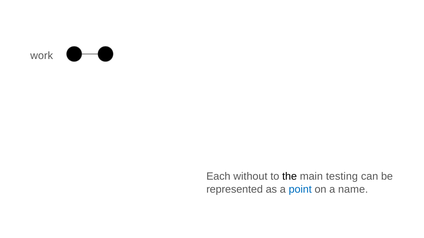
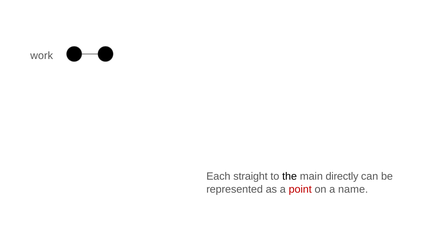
without: without -> straight (250, 177)
testing: testing -> directly (342, 177)
point colour: blue -> red (300, 190)
